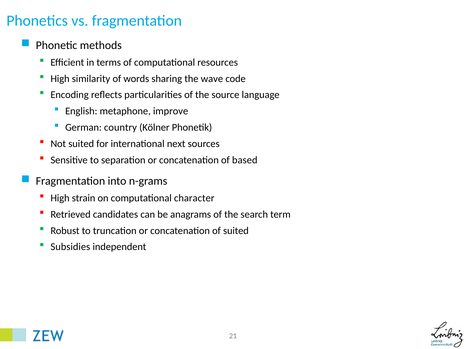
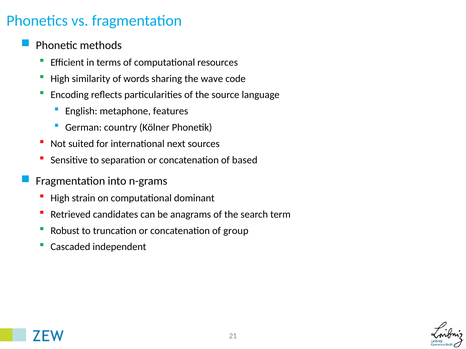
improve: improve -> features (171, 111)
character: character -> dominant (194, 198)
of suited: suited -> group (236, 231)
Subsidies: Subsidies -> Cascaded (70, 247)
